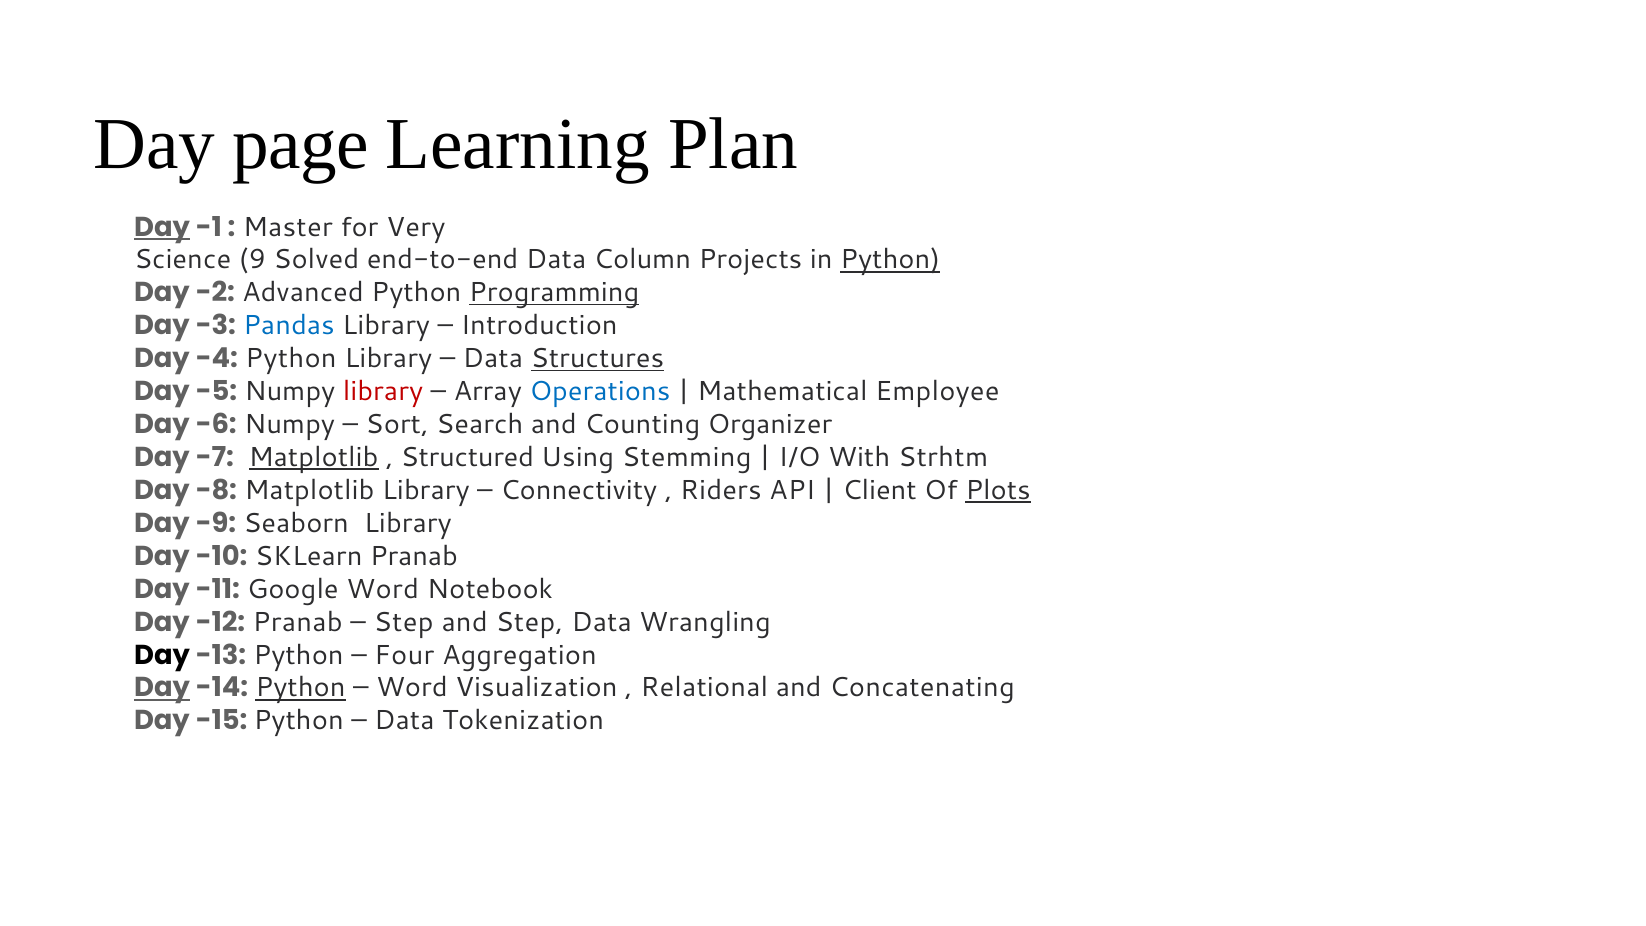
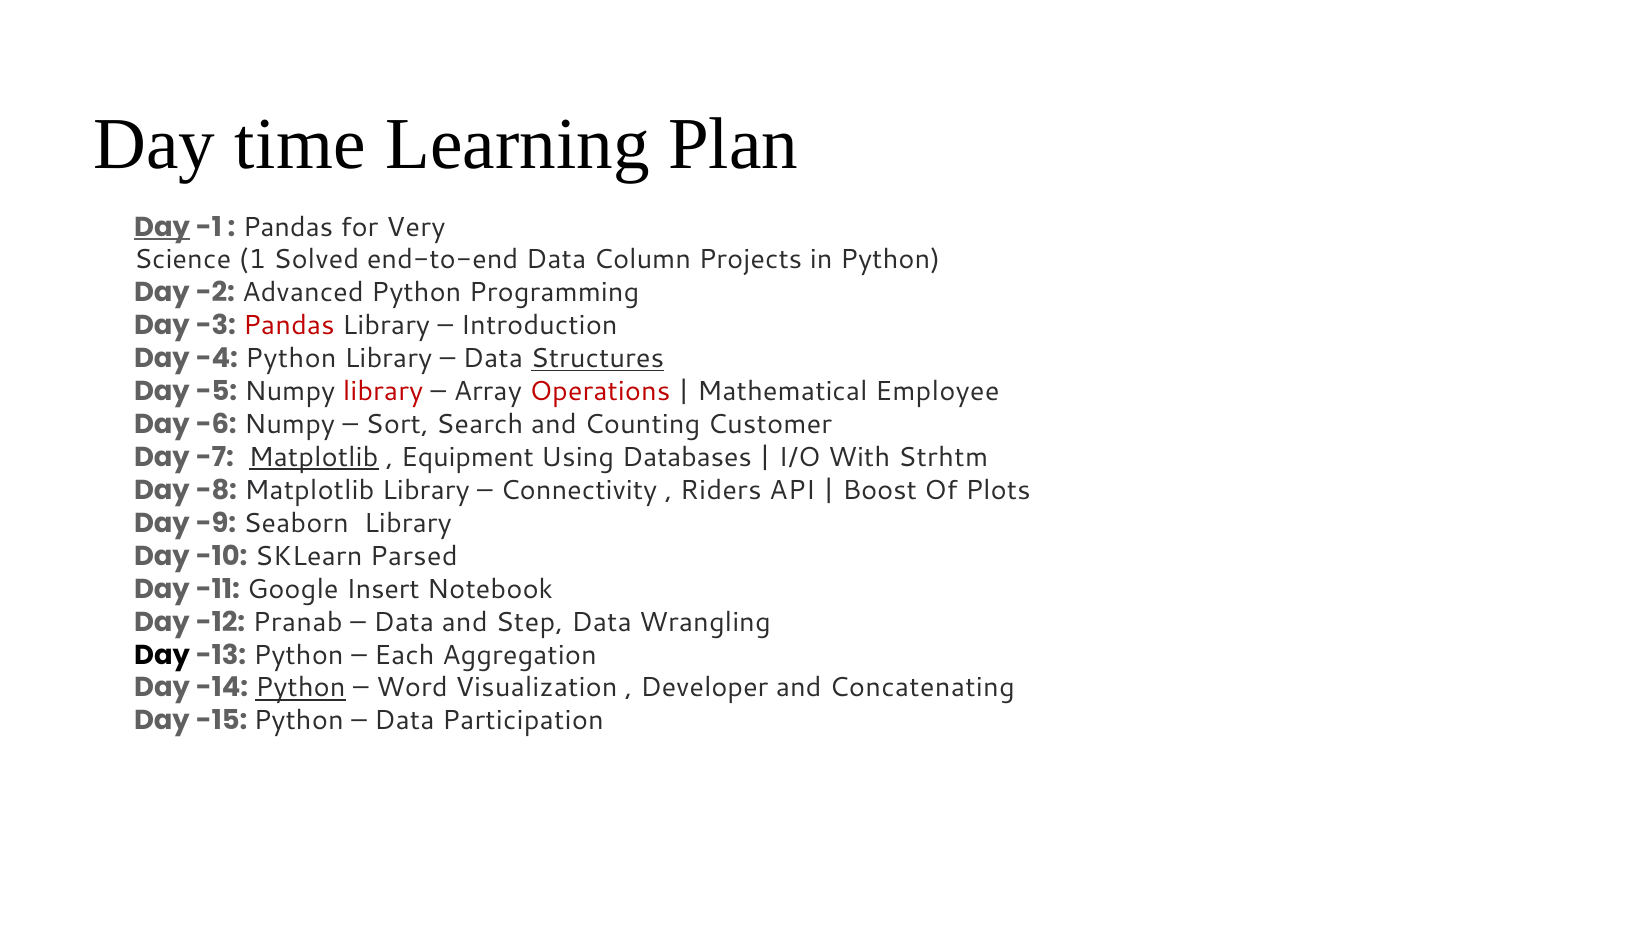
page: page -> time (300, 144)
Master: Master -> Pandas (288, 227)
9: 9 -> 1 (252, 260)
Python underline: present -> none (890, 260)
Programming underline: present -> none (554, 293)
Pandas colour: blue -> red (289, 326)
Operations colour: blue -> red (600, 392)
Organizer: Organizer -> Customer (770, 424)
Structured: Structured -> Equipment (467, 457)
Stemming: Stemming -> Databases (687, 457)
Client: Client -> Boost (880, 490)
Plots underline: present -> none (998, 490)
SKLearn Pranab: Pranab -> Parsed (414, 556)
Google Word: Word -> Insert (383, 589)
Step: Step -> Data (404, 622)
Four: Four -> Each (404, 655)
Day underline: present -> none (162, 688)
Relational: Relational -> Developer (704, 688)
Tokenization: Tokenization -> Participation (523, 721)
